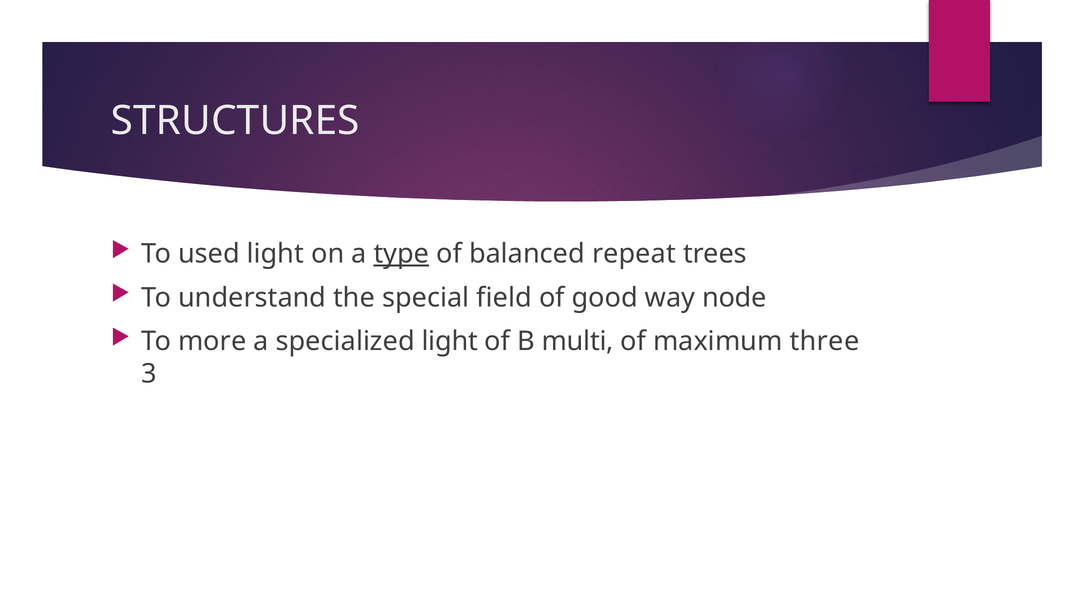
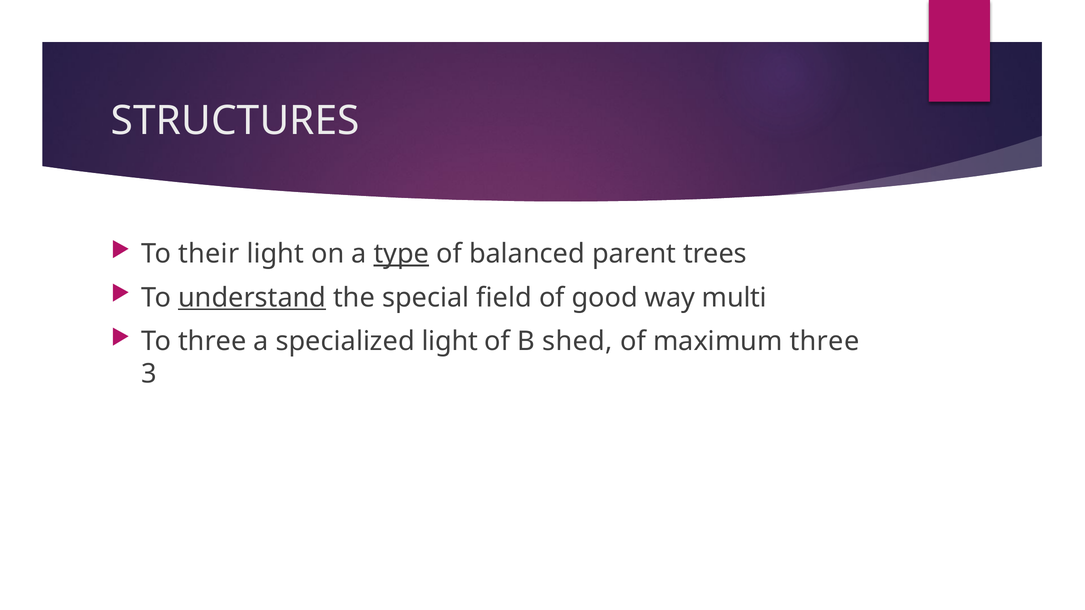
used: used -> their (209, 254)
repeat: repeat -> parent (634, 254)
understand underline: none -> present (252, 298)
node: node -> multi (734, 298)
To more: more -> three (212, 342)
multi: multi -> shed (577, 342)
